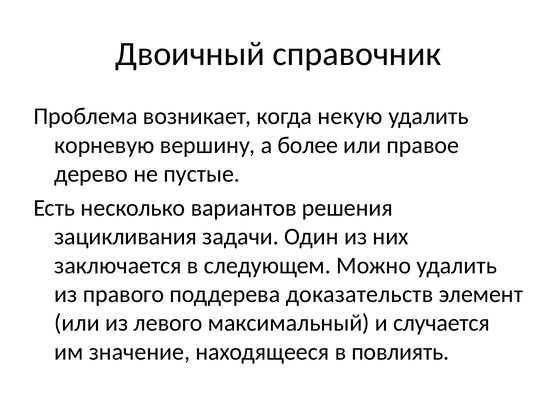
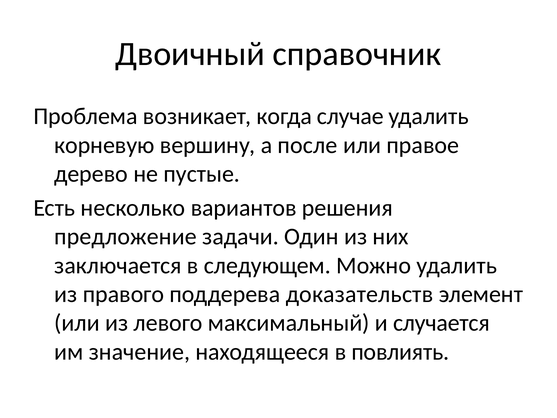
некую: некую -> случае (350, 116)
более: более -> после (308, 145)
зацикливания: зацикливания -> предложение (126, 236)
